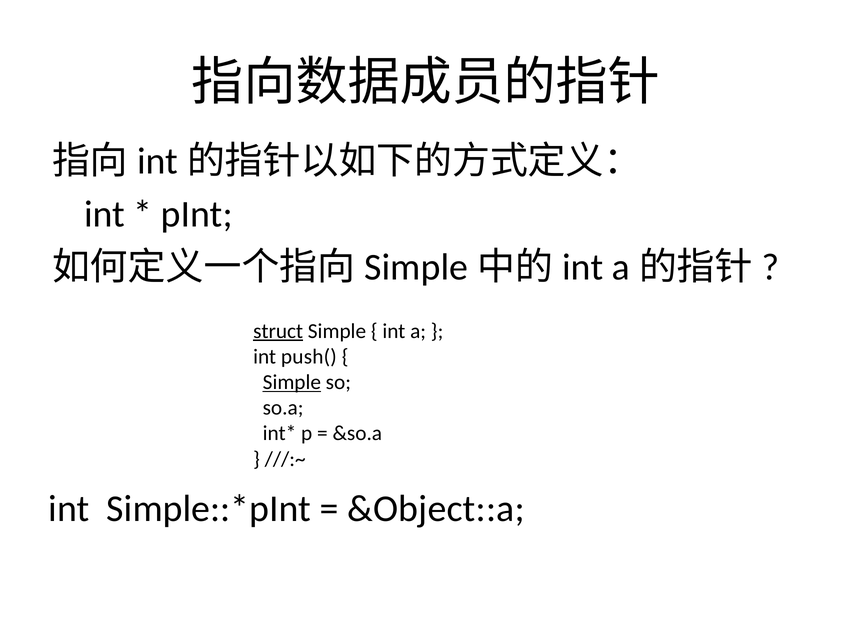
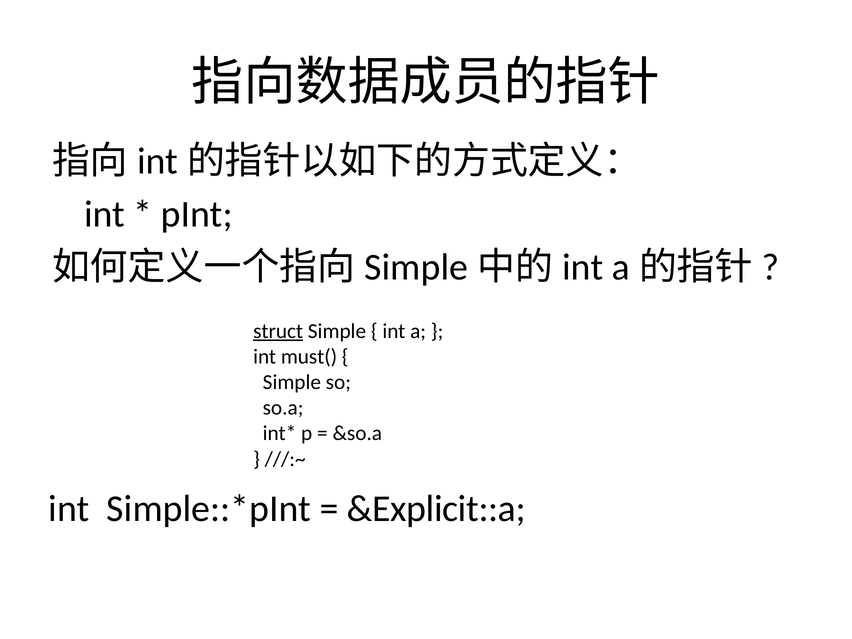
push(: push( -> must( (309, 357)
Simple underline: present -> none (292, 382)
&Object::a: &Object::a -> &Explicit::a (436, 509)
